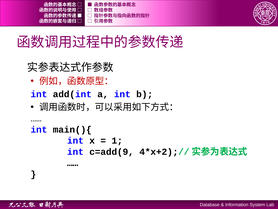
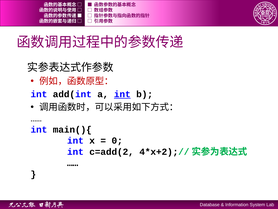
int underline: none -> present (122, 94)
1: 1 -> 0 (117, 140)
c=add(9: c=add(9 -> c=add(2 (112, 151)
